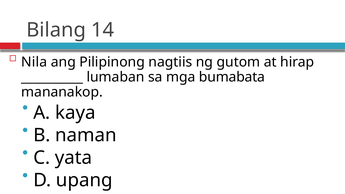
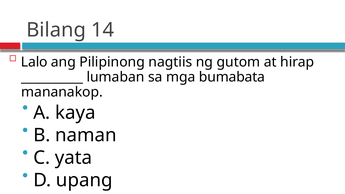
Nila: Nila -> Lalo (34, 62)
